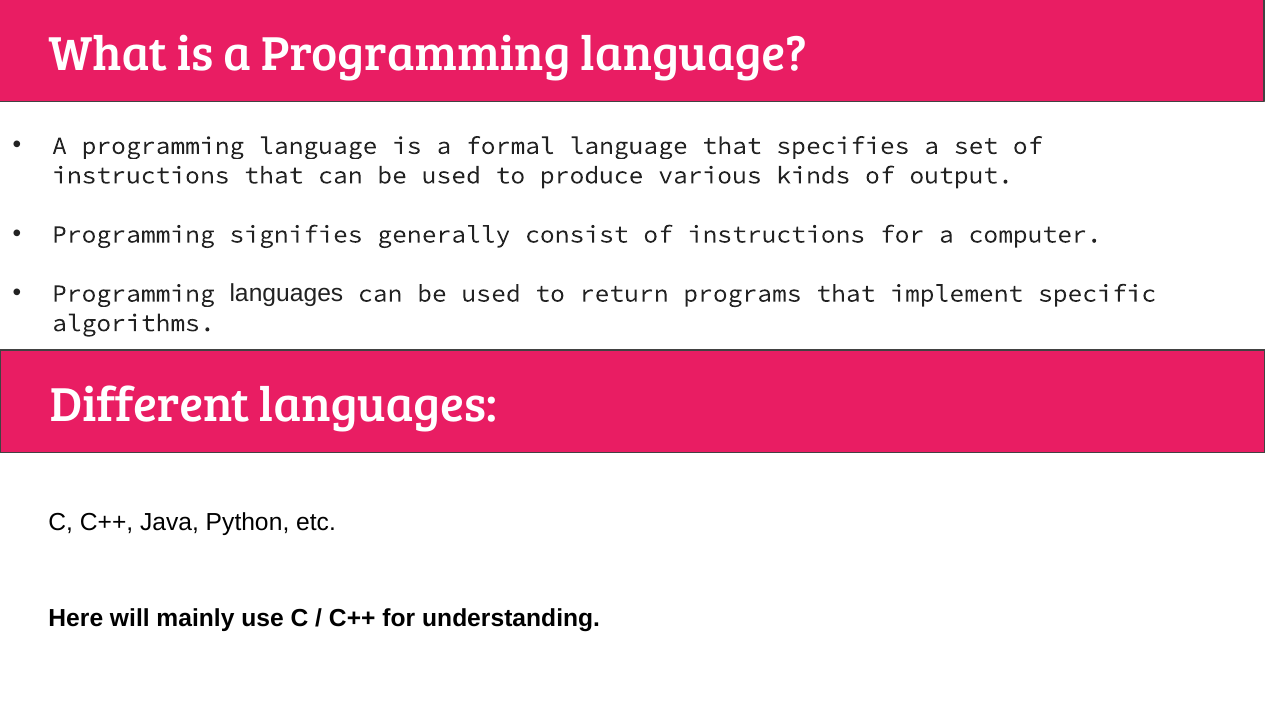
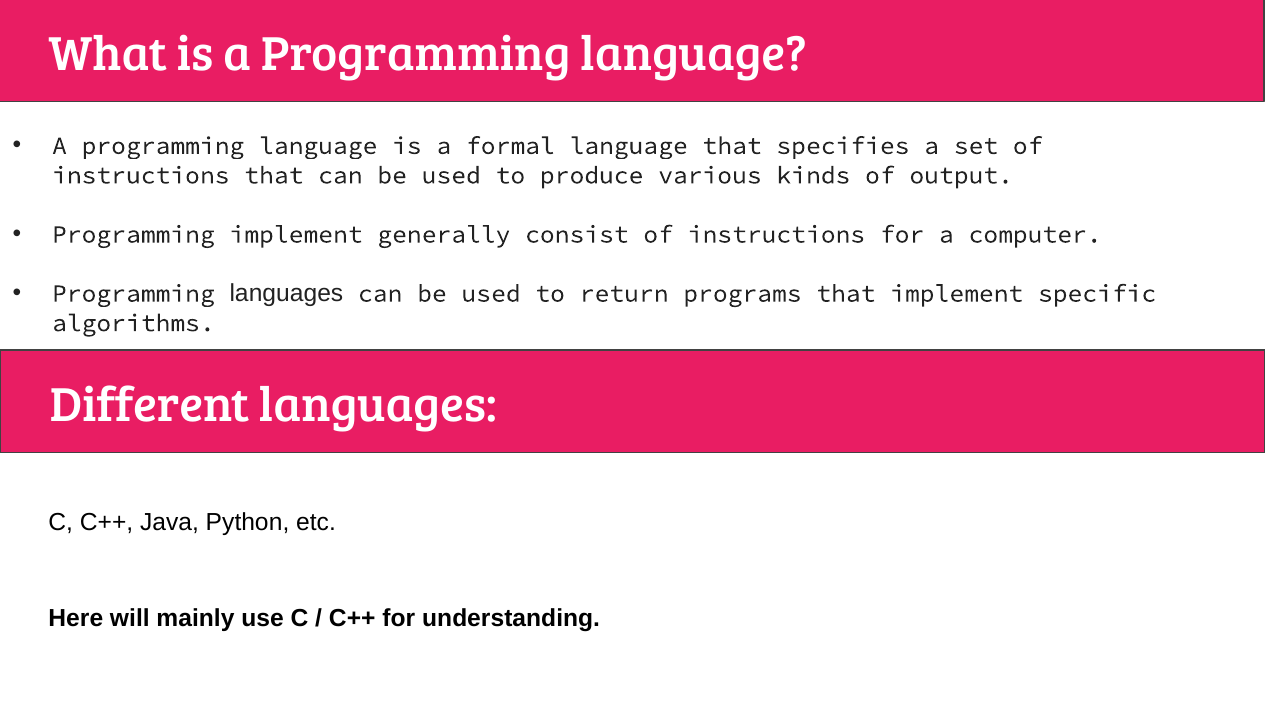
Programming signifies: signifies -> implement (296, 234)
